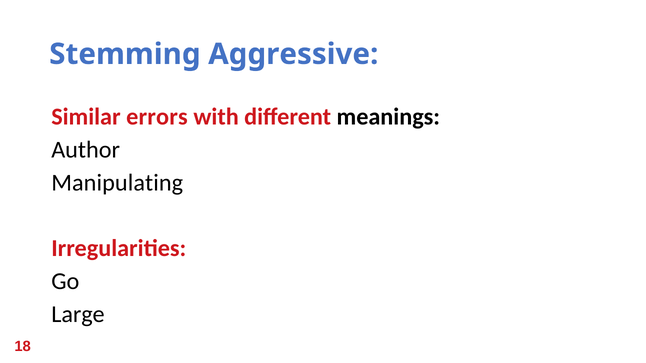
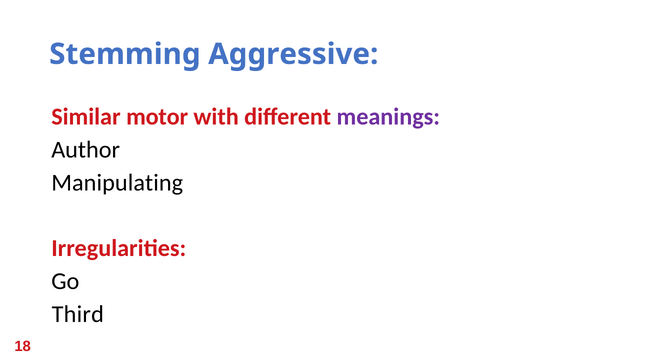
errors: errors -> motor (157, 117)
meanings colour: black -> purple (388, 117)
Large: Large -> Third (78, 314)
